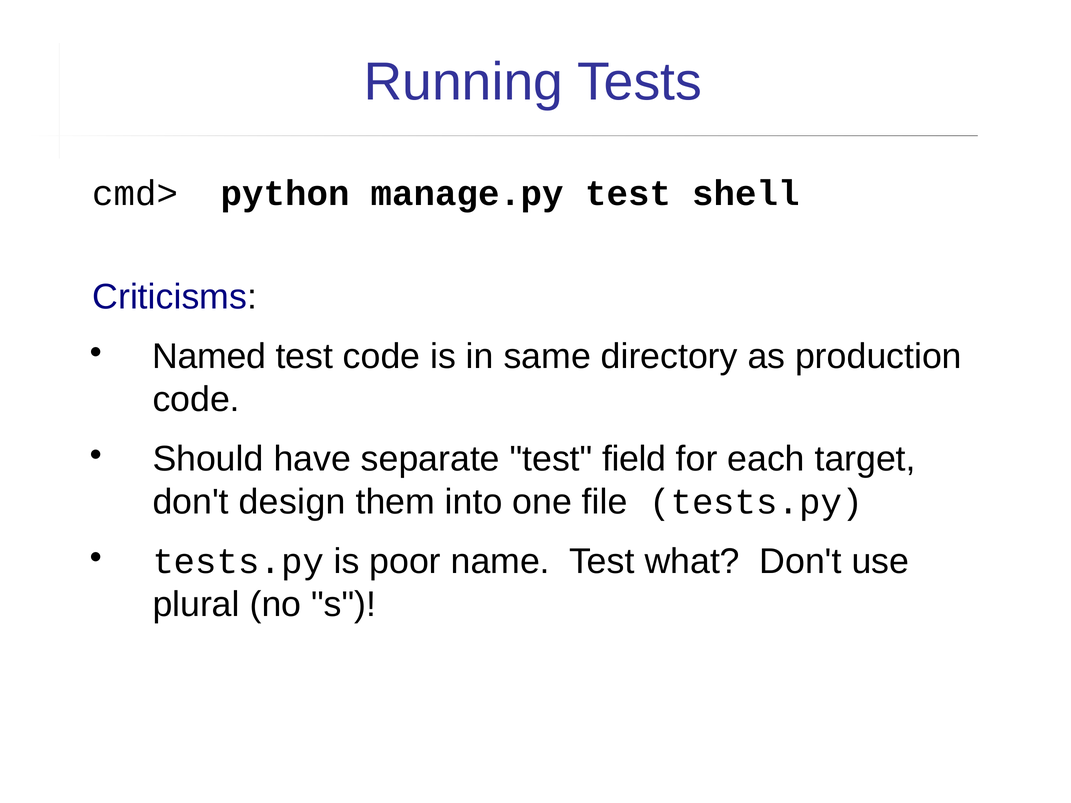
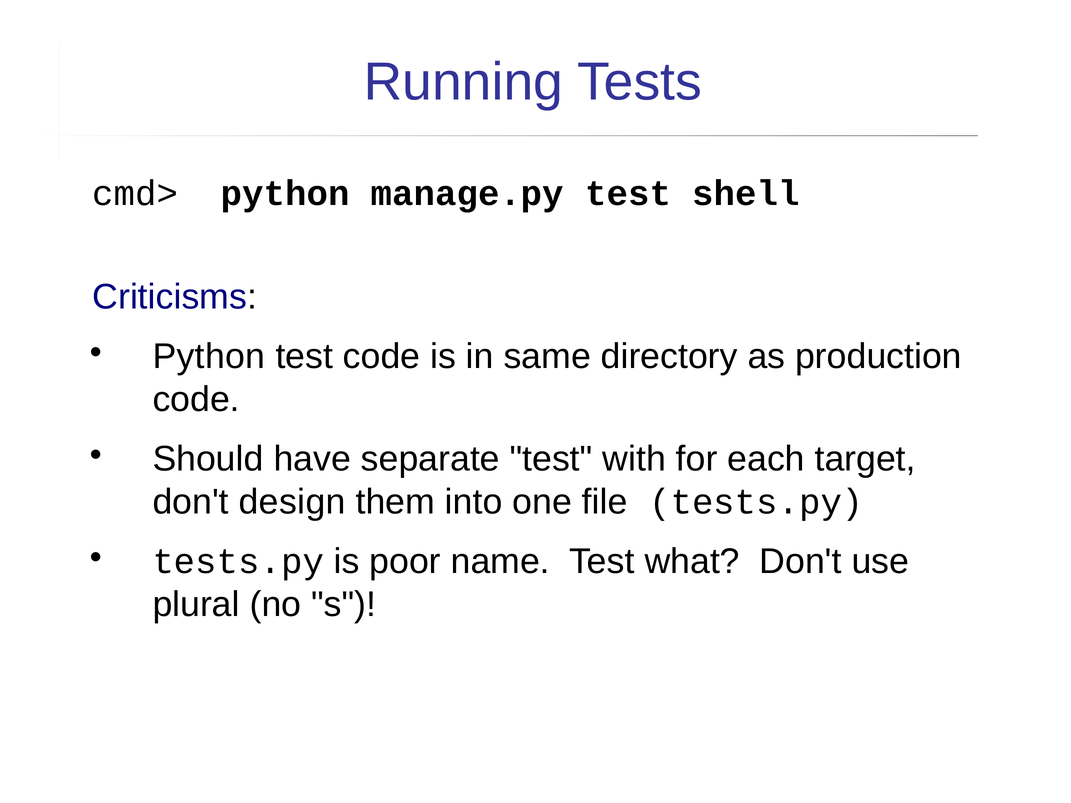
Named: Named -> Python (209, 357)
field: field -> with (634, 459)
